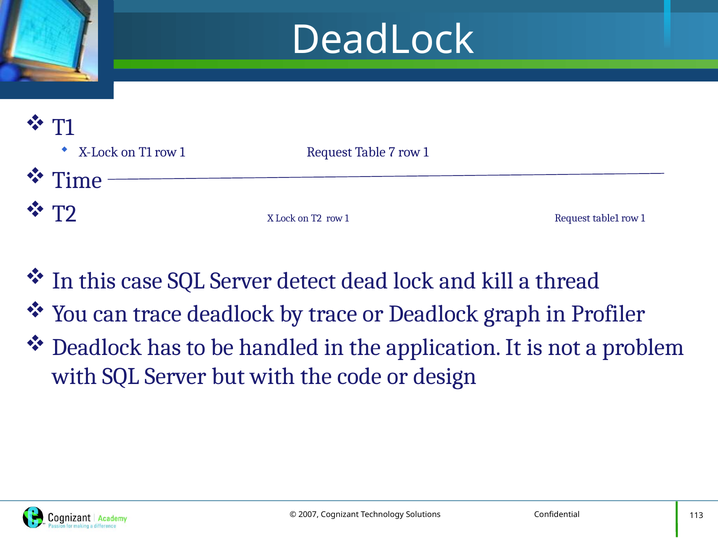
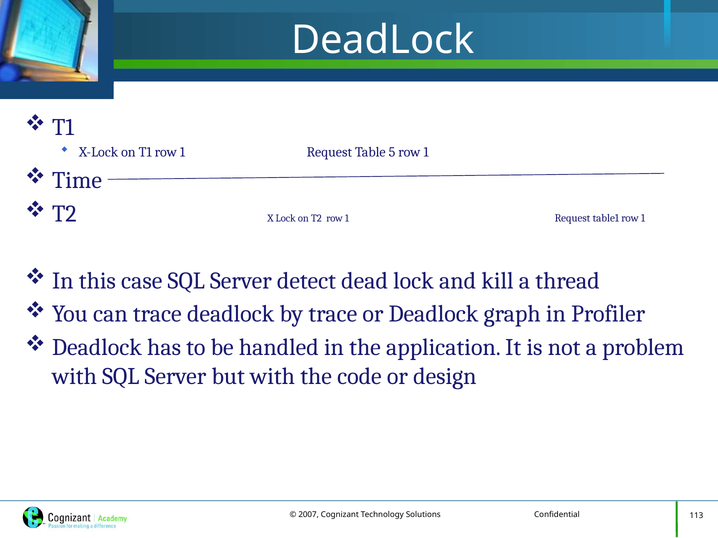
7: 7 -> 5 (392, 152)
